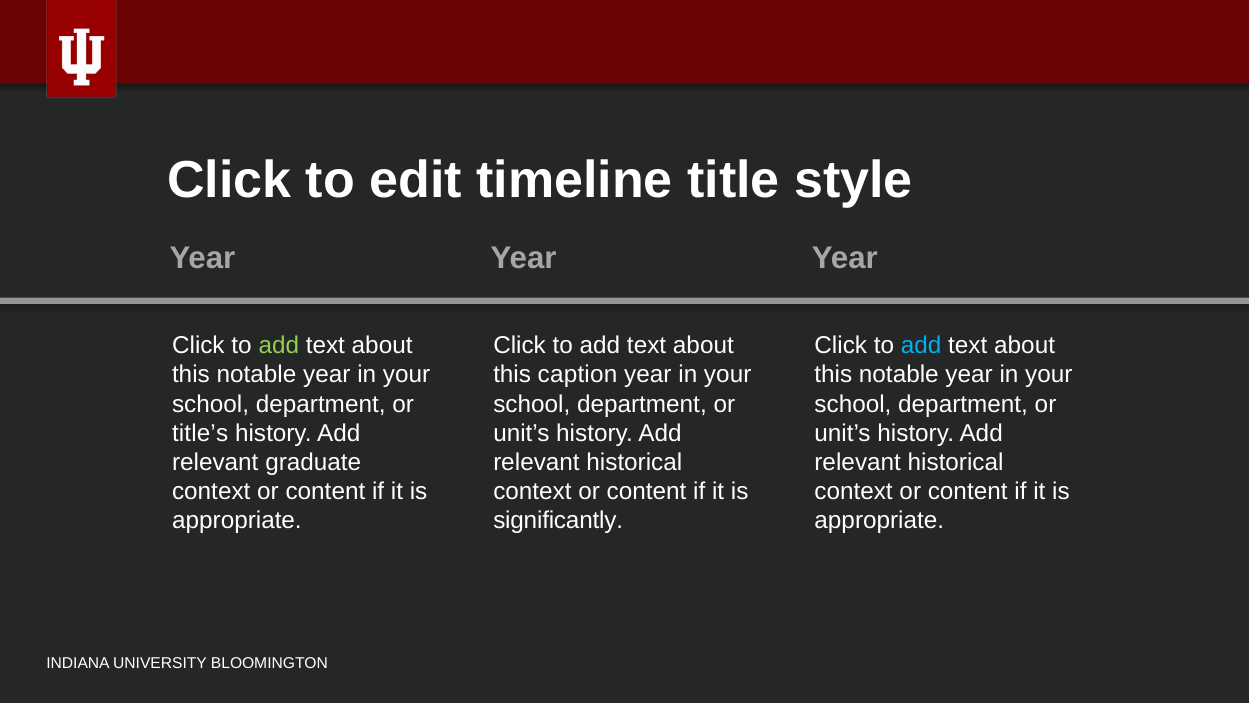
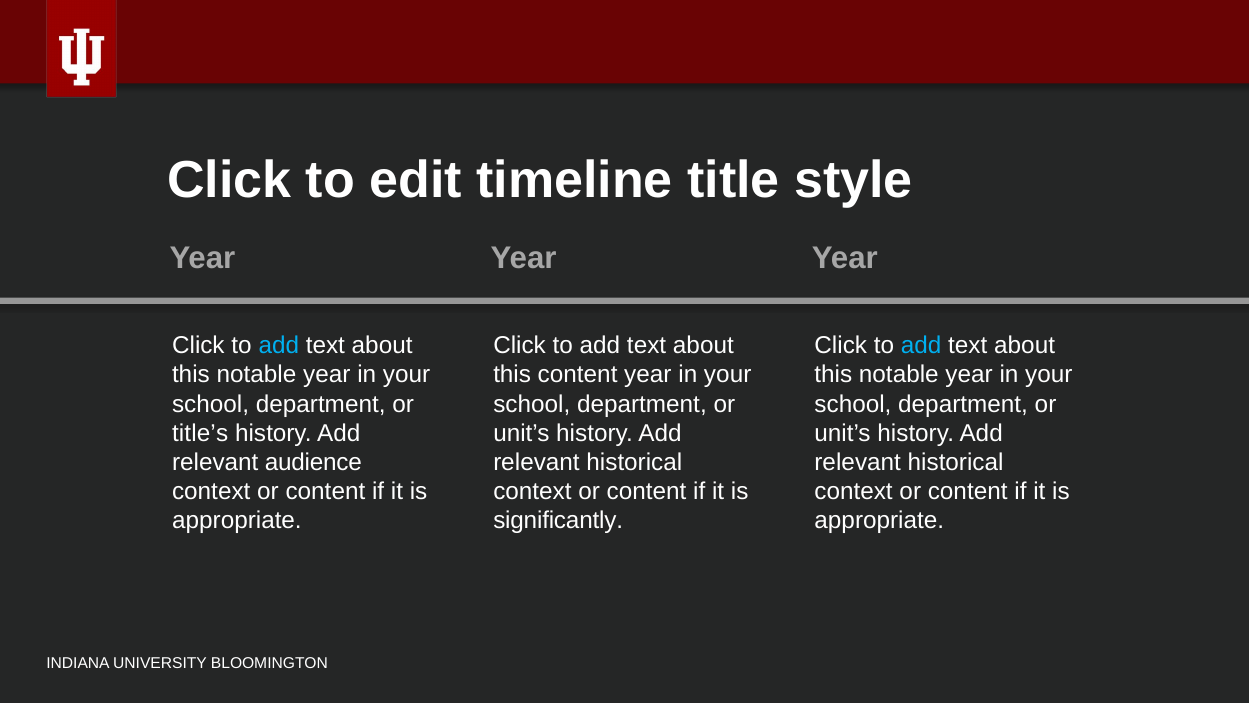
add colour: light green -> light blue (279, 345)
this caption: caption -> content (578, 375)
graduate: graduate -> audience (313, 462)
